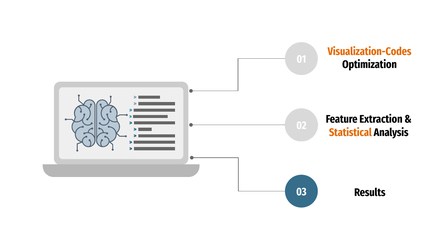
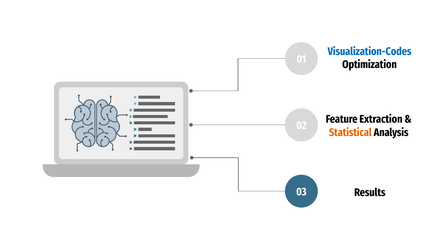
Visualization-Codes colour: orange -> blue (370, 51)
